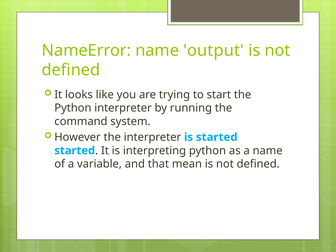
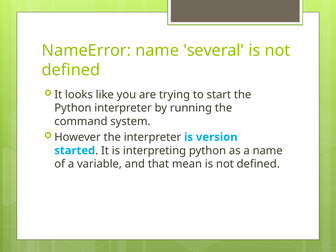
output: output -> several (214, 50)
is started: started -> version (217, 137)
